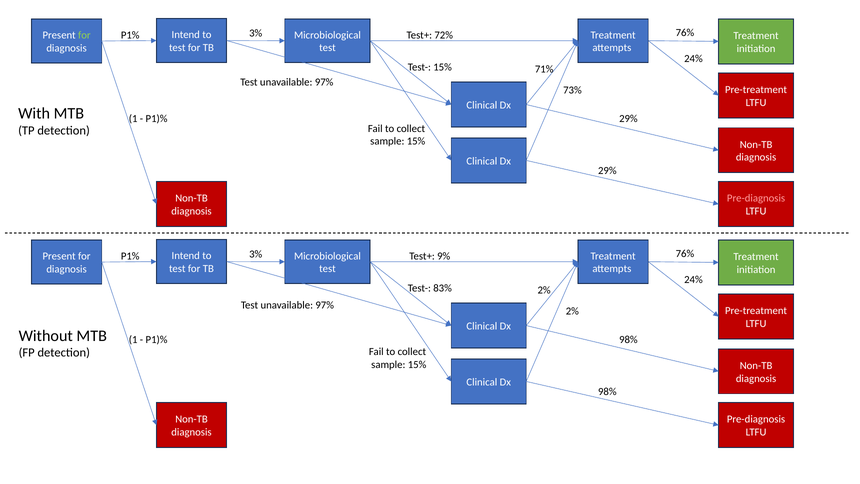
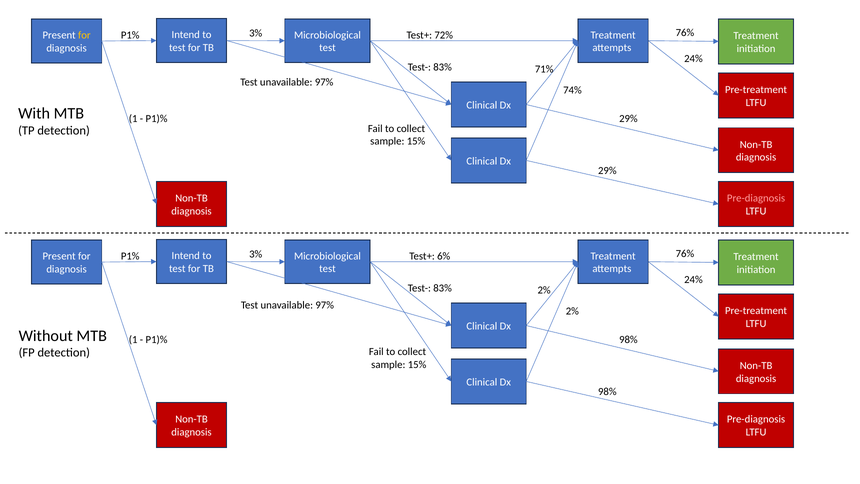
for colour: light green -> yellow (84, 35)
15%: 15% -> 83% (443, 67)
73%: 73% -> 74% (572, 90)
9%: 9% -> 6% (444, 256)
